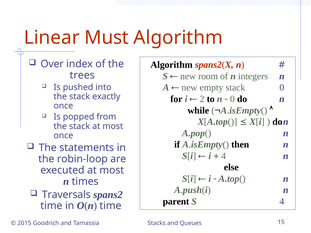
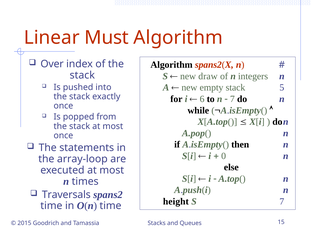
room: room -> draw (208, 76)
trees: trees -> stack (82, 75)
stack 0: 0 -> 5 (282, 88)
2: 2 -> 6 (202, 99)
0: 0 -> 7 (232, 99)
4: 4 -> 0 (224, 156)
robin-loop: robin-loop -> array-loop (82, 159)
parent: parent -> height (176, 202)
S 4: 4 -> 7 (282, 202)
